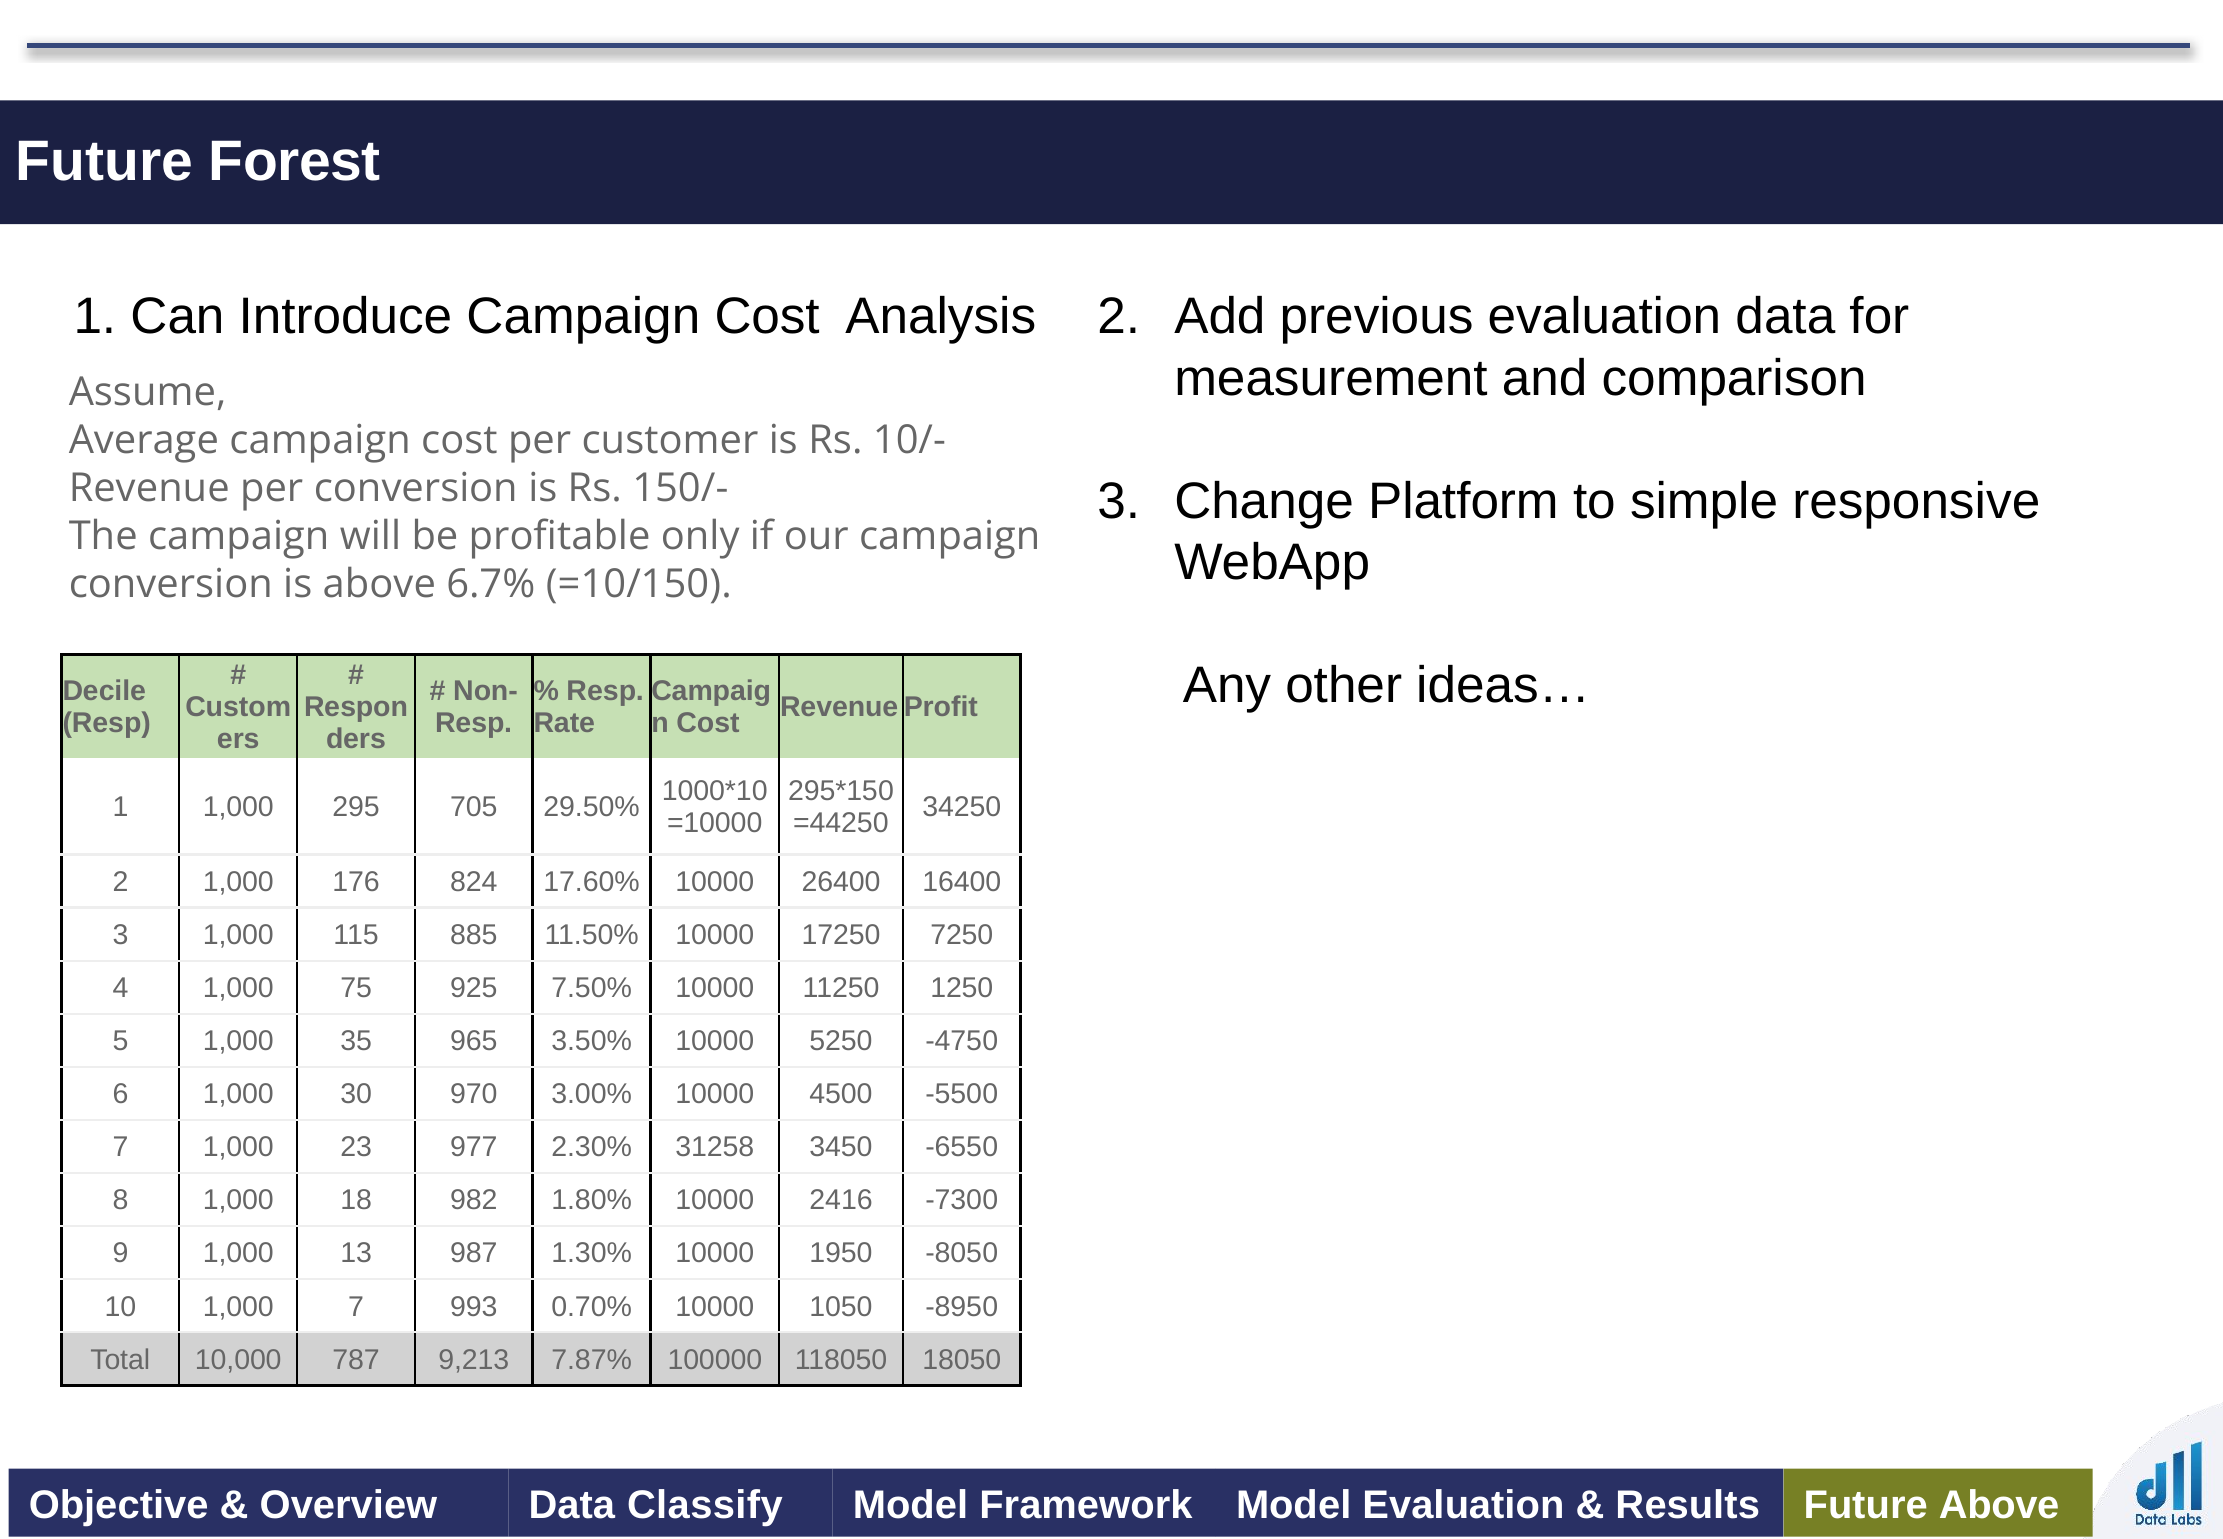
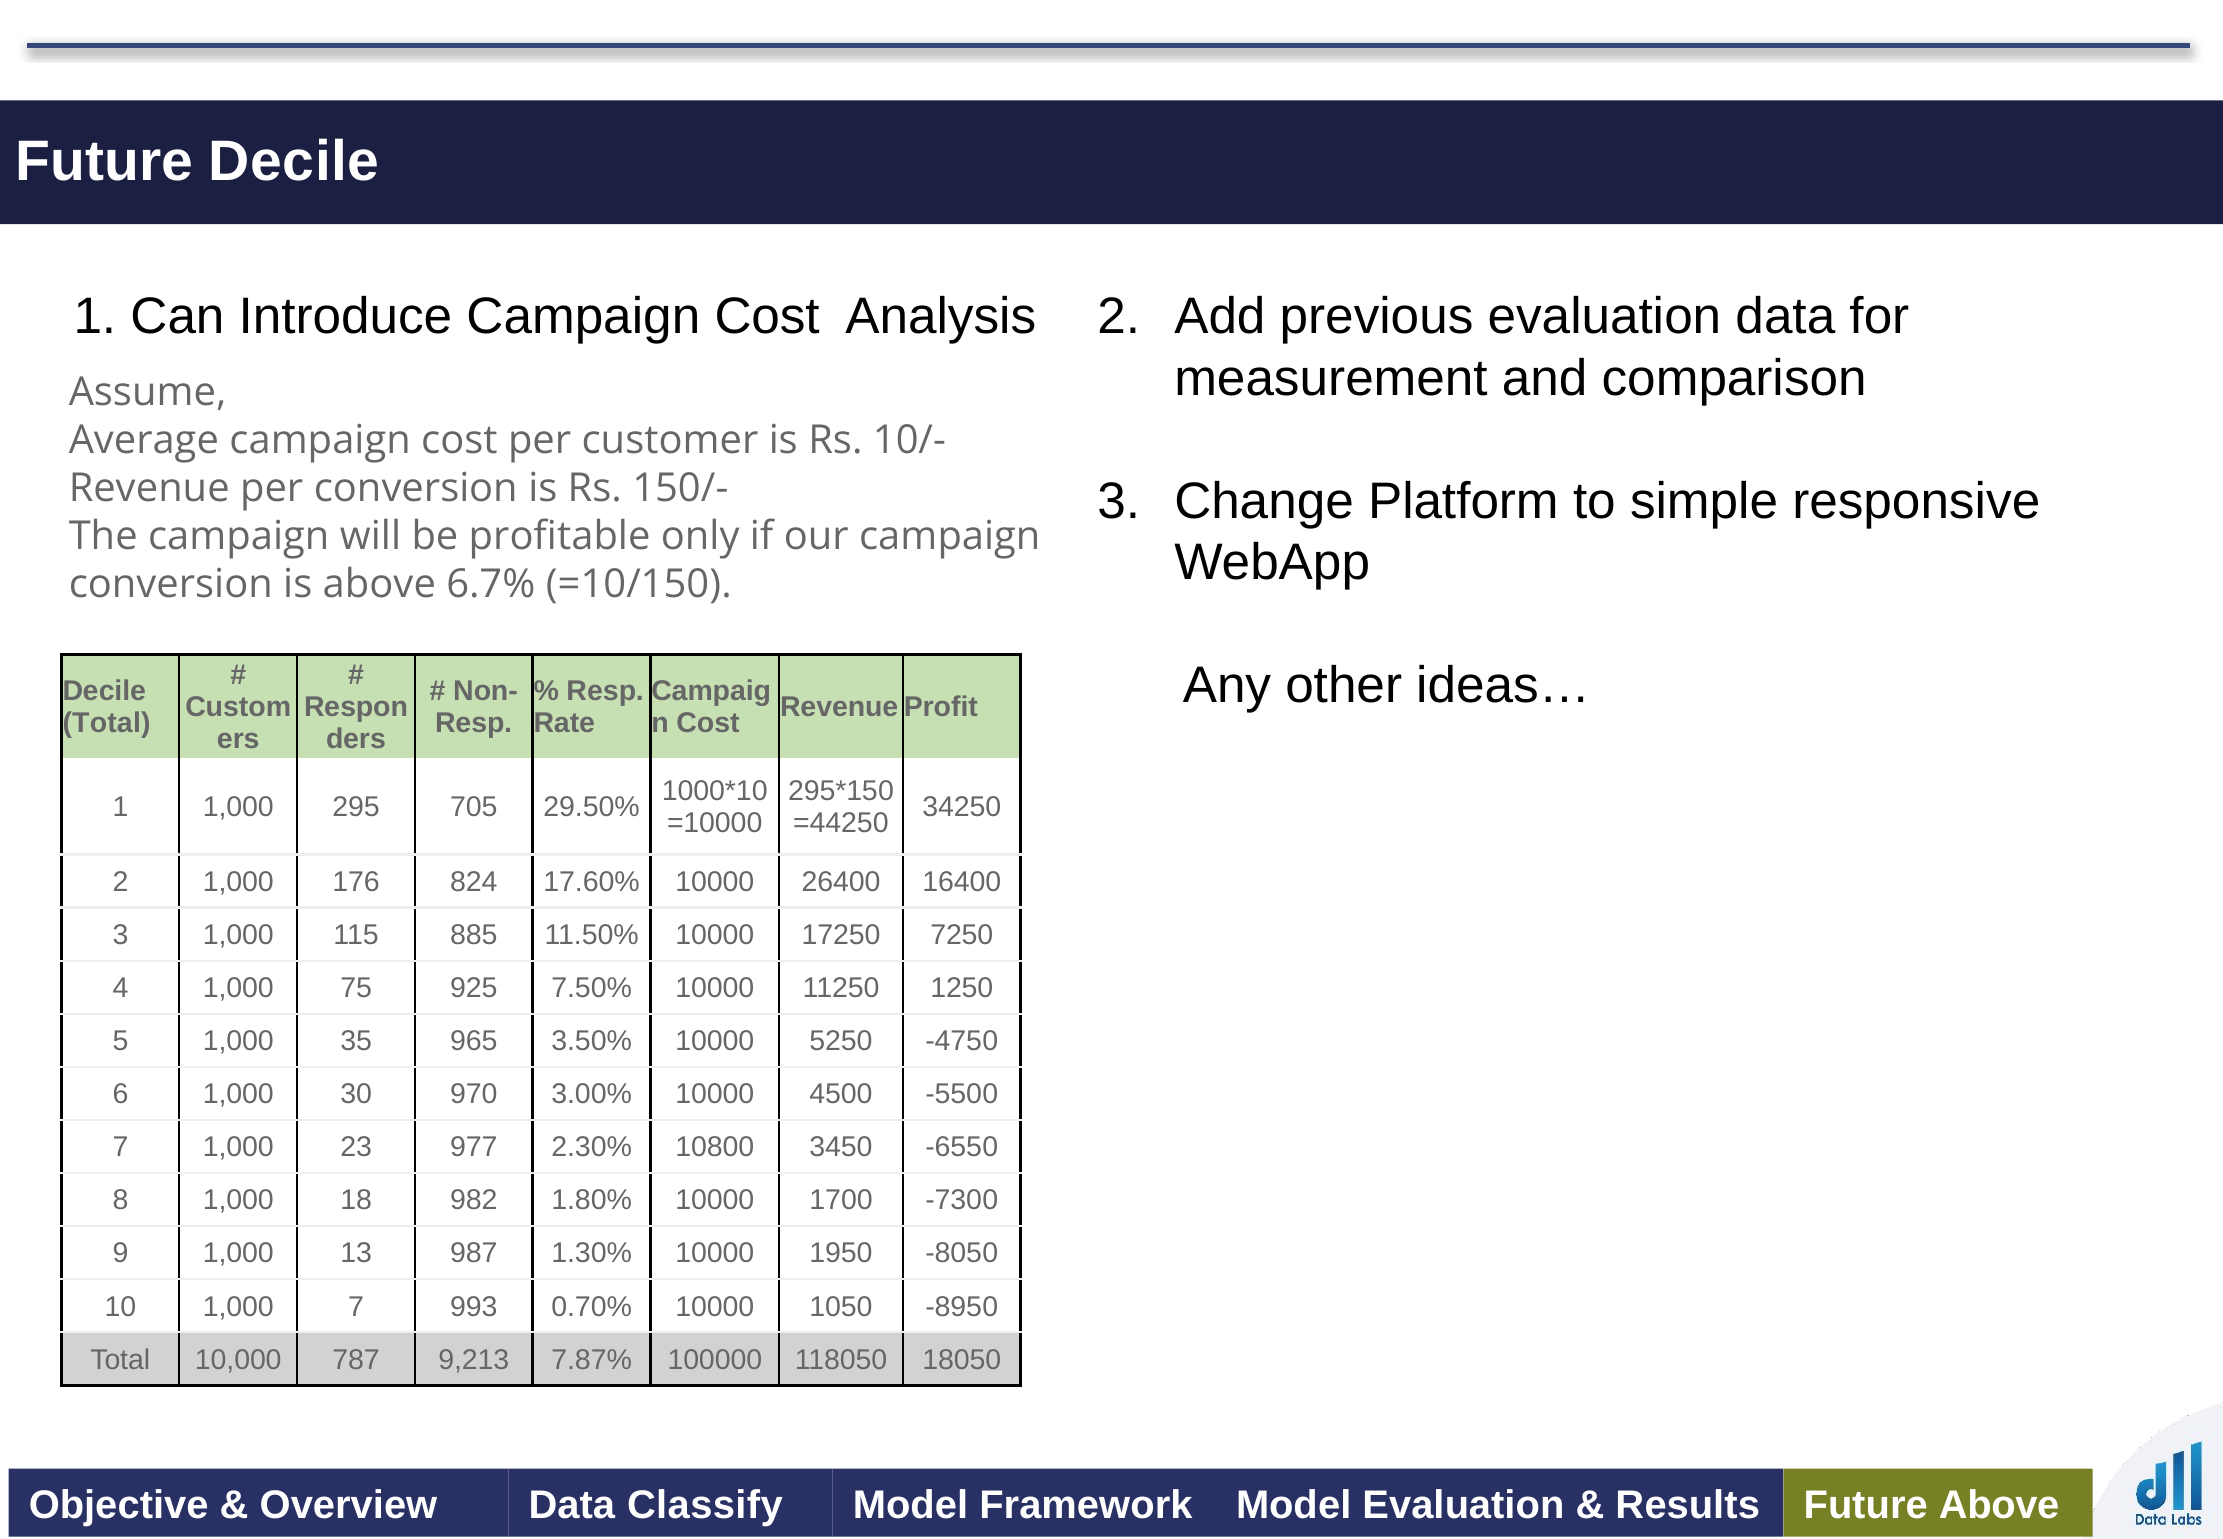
Future Forest: Forest -> Decile (294, 162)
Resp: Resp -> Total (107, 723)
31258: 31258 -> 10800 (715, 1147)
2416: 2416 -> 1700 (841, 1200)
